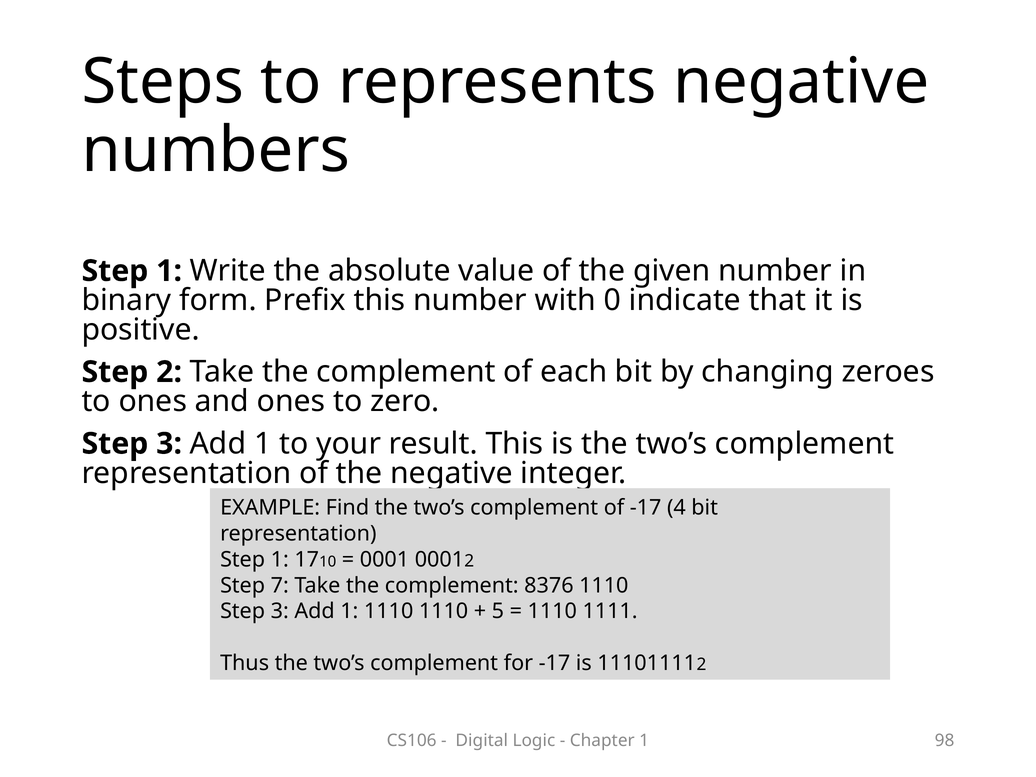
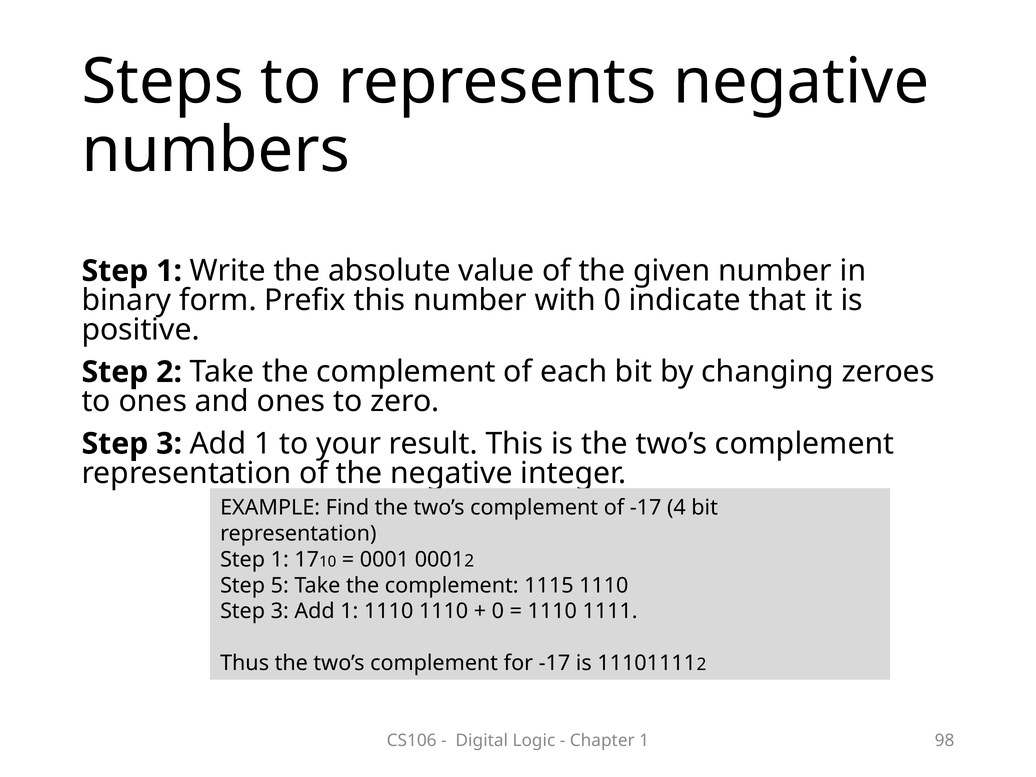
7: 7 -> 5 (280, 585)
8376: 8376 -> 1115 (549, 585)
5: 5 -> 0 (498, 611)
